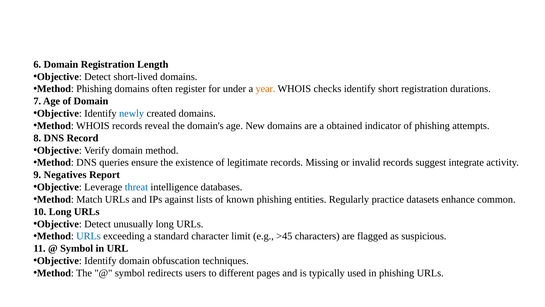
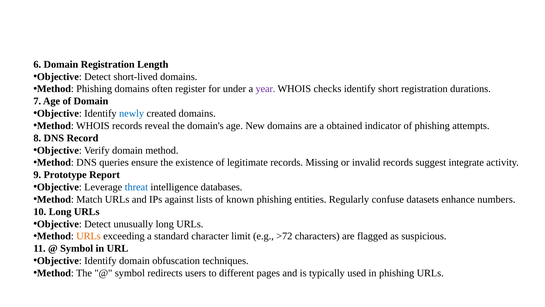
year colour: orange -> purple (266, 89)
Negatives: Negatives -> Prototype (65, 175)
practice: practice -> confuse (388, 199)
common: common -> numbers (496, 199)
URLs colour: blue -> orange (89, 236)
>45: >45 -> >72 (284, 236)
